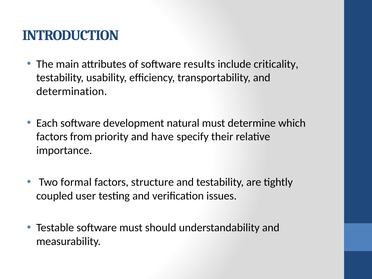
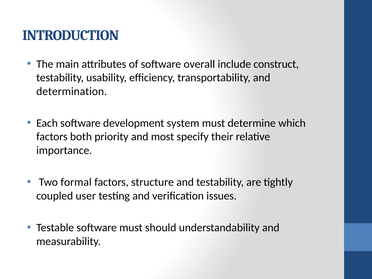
results: results -> overall (199, 64)
criticality: criticality -> construct (276, 64)
natural: natural -> system (183, 123)
from: from -> both (81, 137)
have: have -> most (163, 137)
